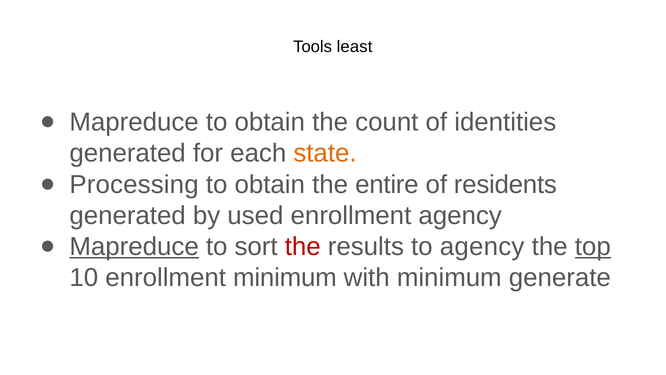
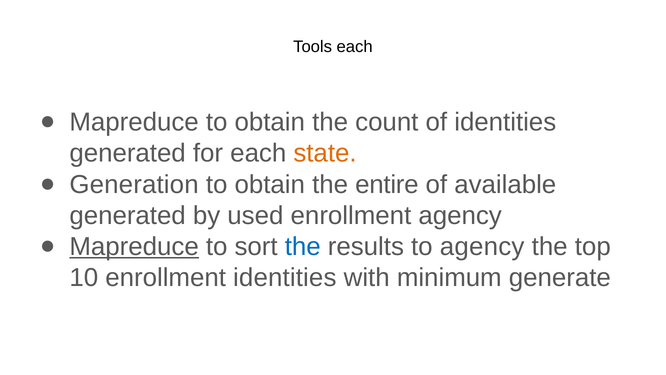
Tools least: least -> each (355, 47)
Processing: Processing -> Generation (134, 184)
residents: residents -> available (505, 184)
the colour: red -> blue (303, 246)
top underline: present -> none (593, 246)
enrollment minimum: minimum -> identities (285, 278)
